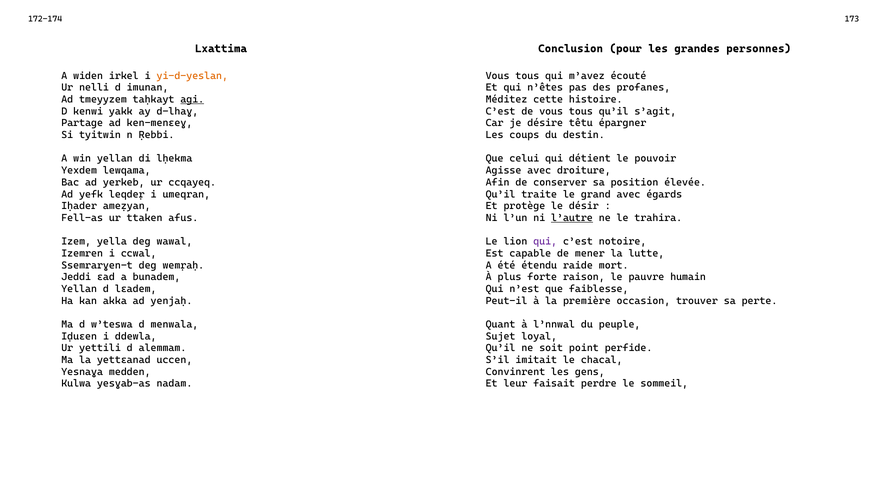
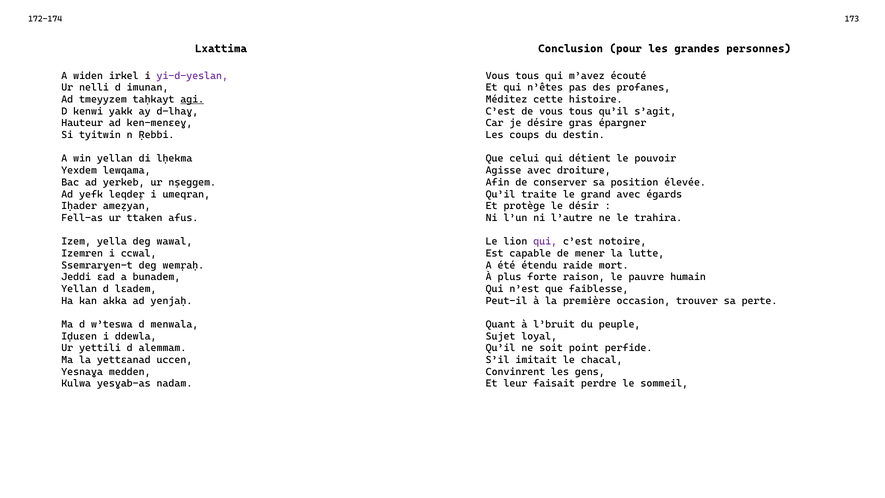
yi-d-yeslan colour: orange -> purple (192, 76)
Partage: Partage -> Hauteur (82, 123)
têtu: têtu -> gras (581, 123)
ccqayeq: ccqayeq -> nṣeggem (192, 182)
l’autre underline: present -> none (572, 218)
l’nnwal: l’nnwal -> l’bruit (554, 324)
